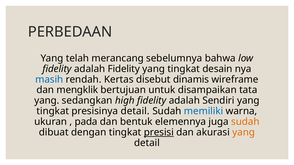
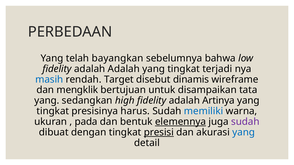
merancang: merancang -> bayangkan (118, 58)
adalah Fidelity: Fidelity -> Adalah (124, 69)
desain: desain -> terjadi (217, 69)
Kertas: Kertas -> Target (119, 80)
Sendiri: Sendiri -> Artinya (219, 101)
presisinya detail: detail -> harus (135, 111)
elemennya underline: none -> present (181, 122)
sudah colour: orange -> purple (245, 122)
yang colour: orange -> blue (244, 133)
